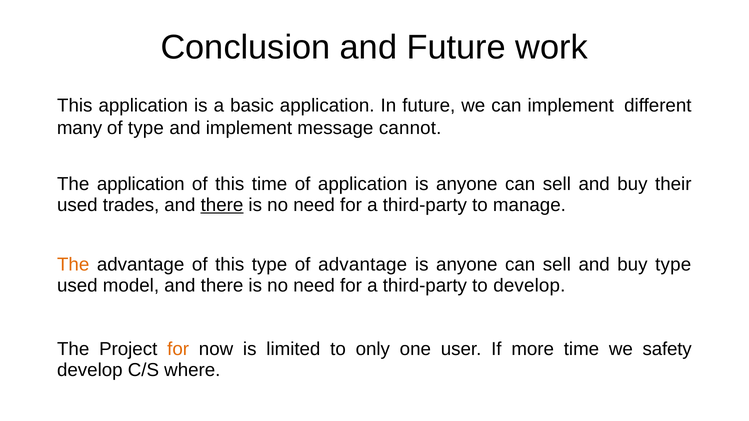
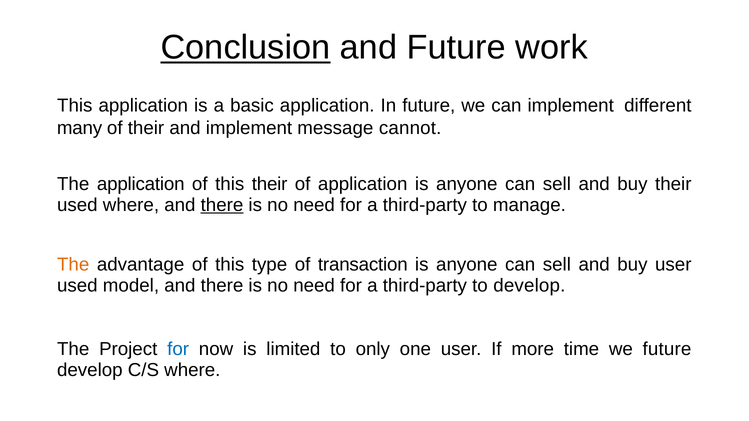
Conclusion underline: none -> present (245, 48)
of type: type -> their (146, 128)
this time: time -> their (270, 184)
used trades: trades -> where (131, 205)
of advantage: advantage -> transaction (363, 265)
buy type: type -> user (673, 265)
for colour: orange -> blue (178, 349)
we safety: safety -> future (667, 349)
